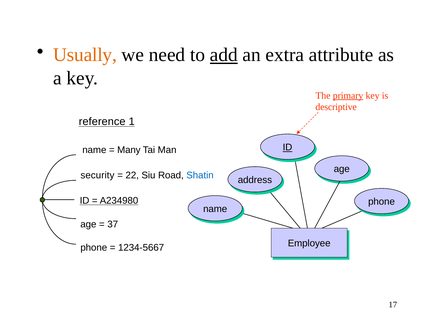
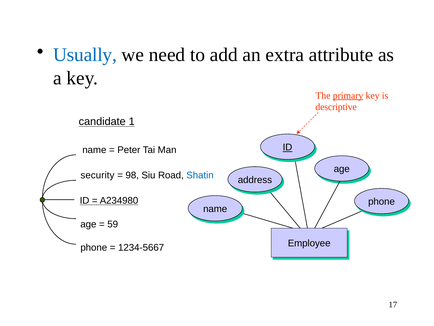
Usually colour: orange -> blue (85, 55)
add underline: present -> none (224, 55)
reference: reference -> candidate (102, 122)
Many: Many -> Peter (129, 150)
22: 22 -> 98 (132, 175)
37: 37 -> 59 (113, 224)
